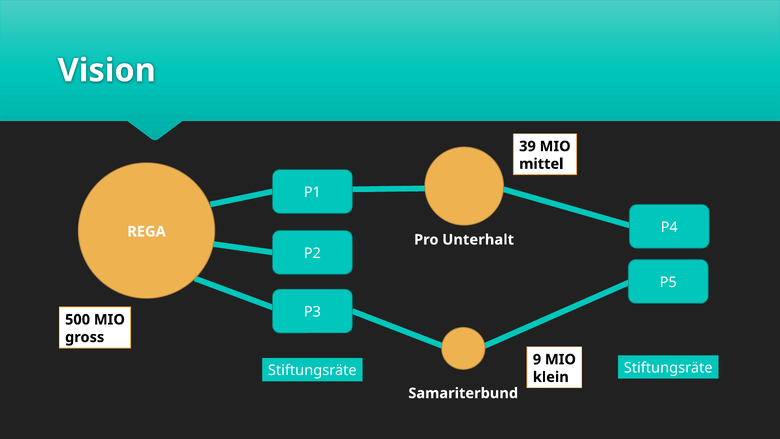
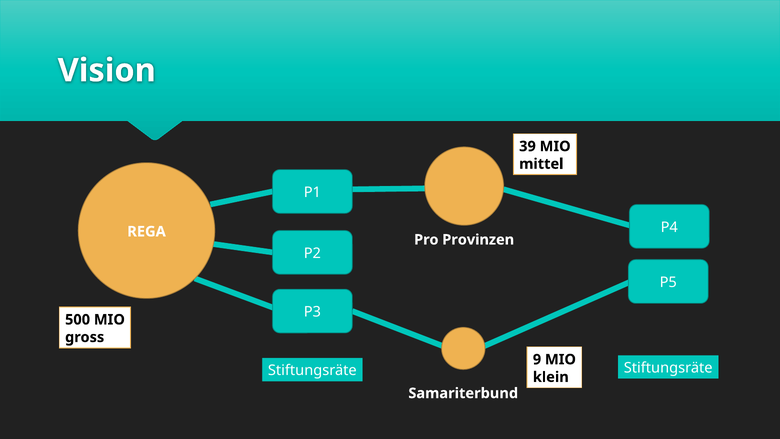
Unterhalt: Unterhalt -> Provinzen (478, 240)
